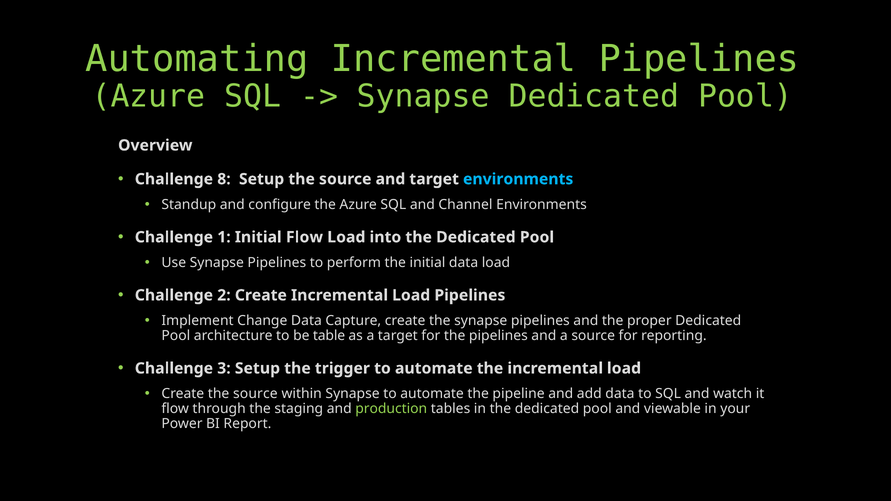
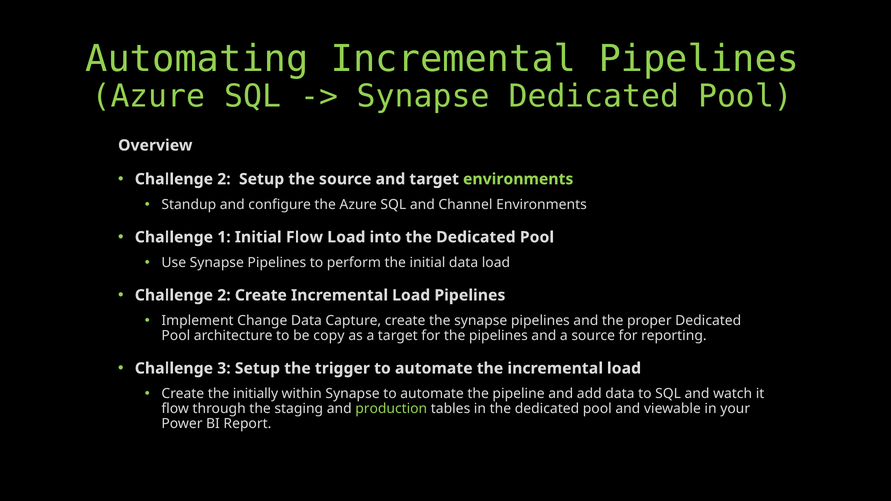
8: 8 -> 2 (224, 179)
environments colour: light blue -> light green (518, 179)
table: table -> copy (329, 336)
Create the source: source -> initially (255, 394)
